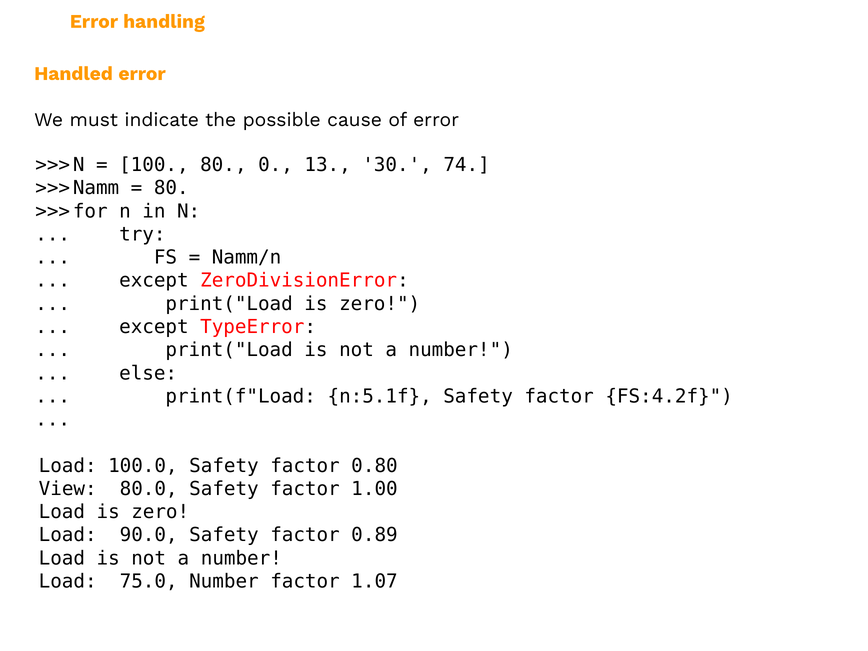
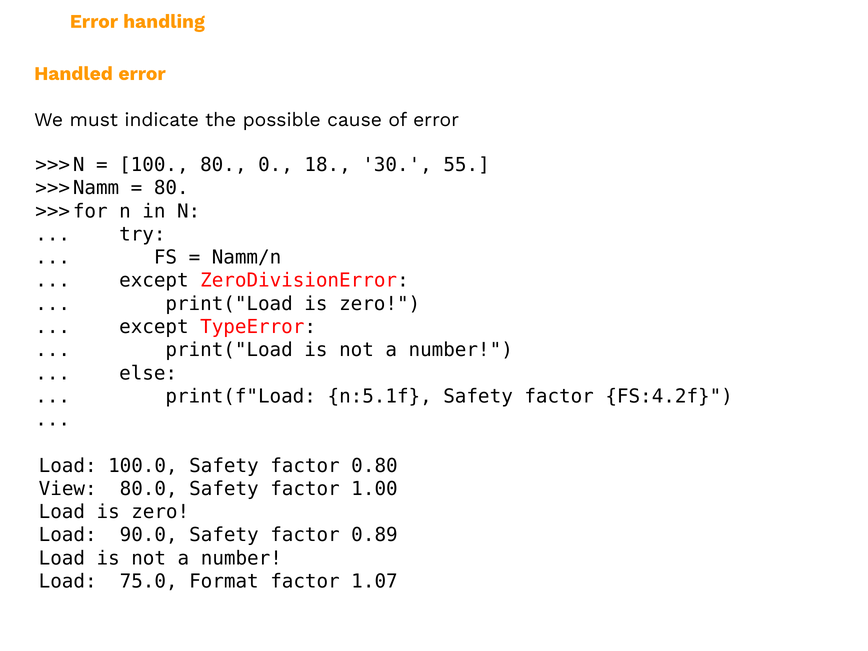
13: 13 -> 18 (328, 165)
74: 74 -> 55 (467, 165)
75.0 Number: Number -> Format (224, 581)
